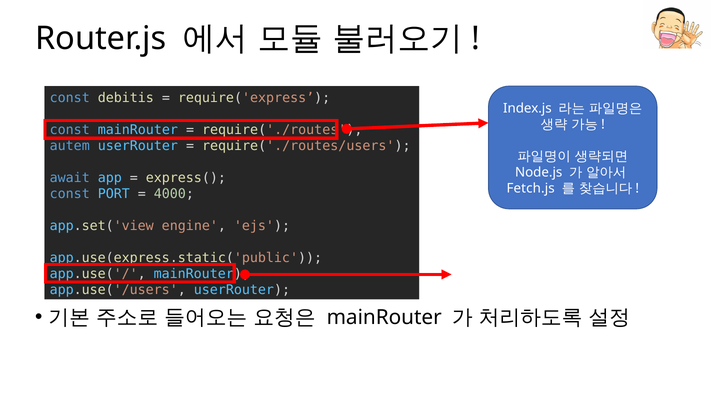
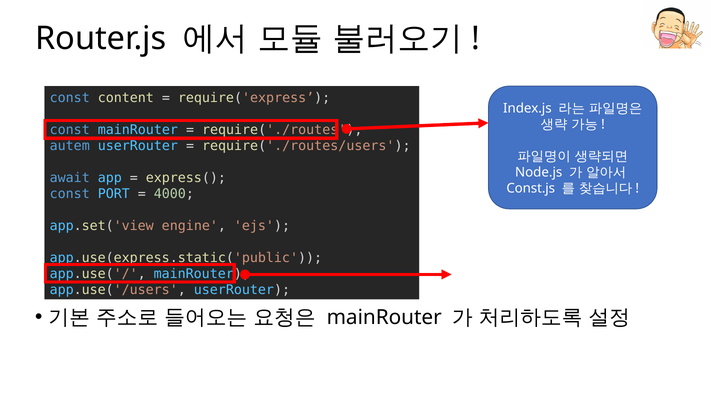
debitis: debitis -> content (126, 98)
Fetch.js: Fetch.js -> Const.js (531, 188)
